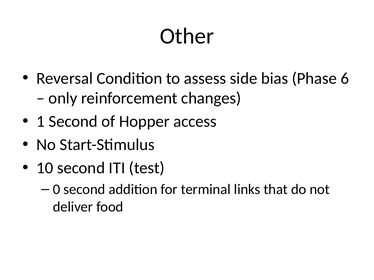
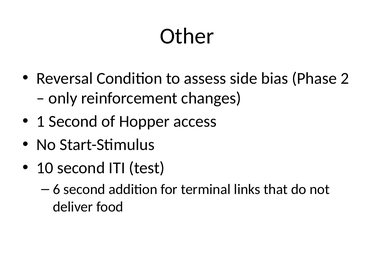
6: 6 -> 2 (345, 78)
0: 0 -> 6 (57, 190)
